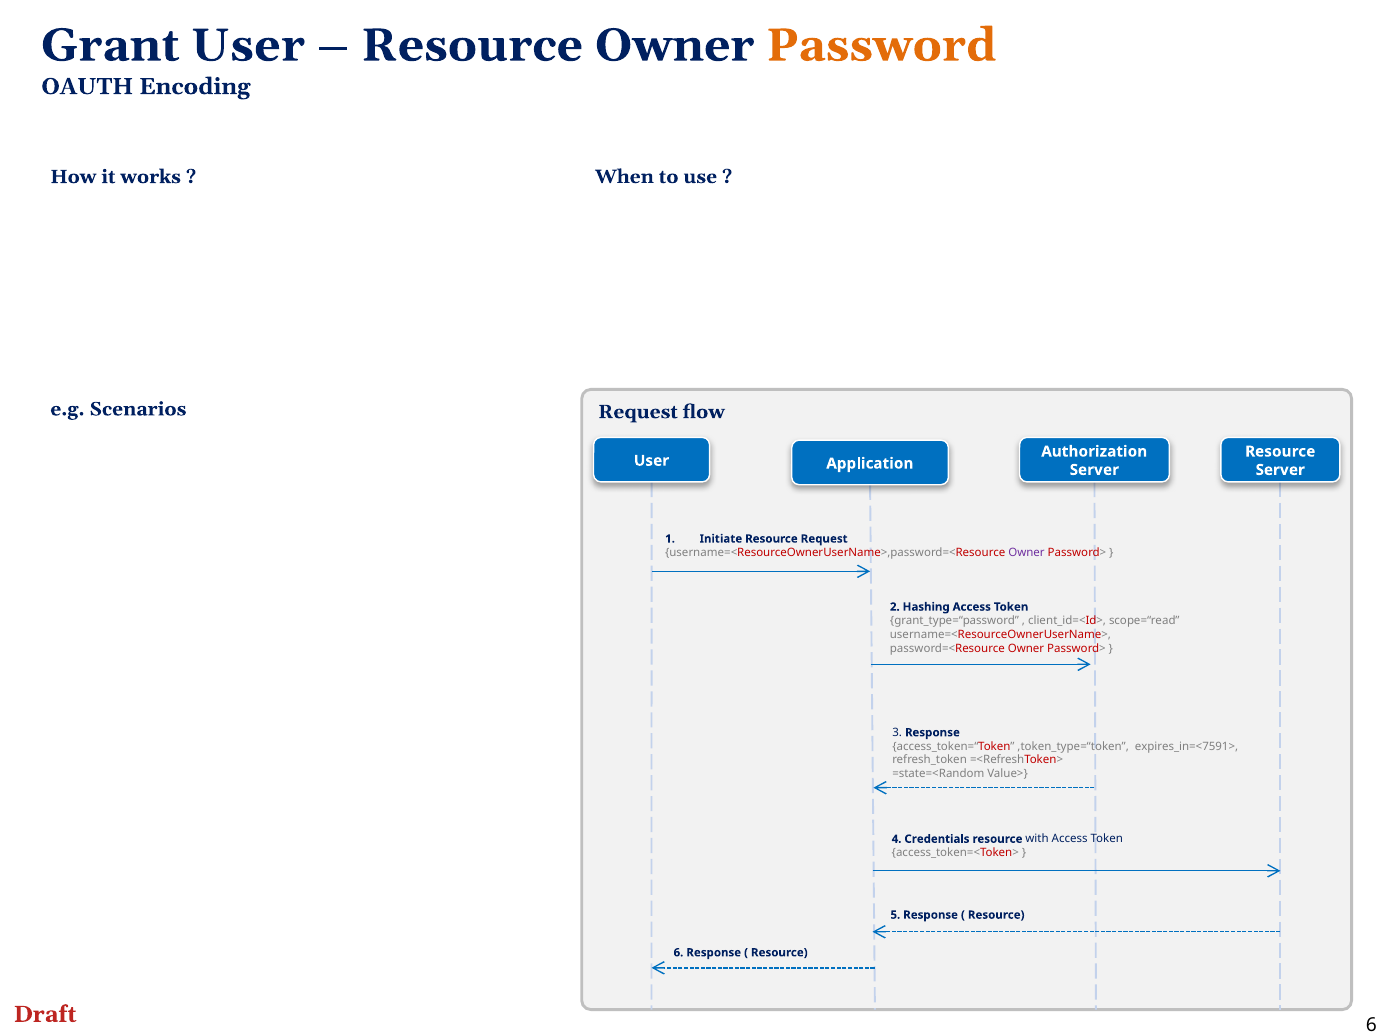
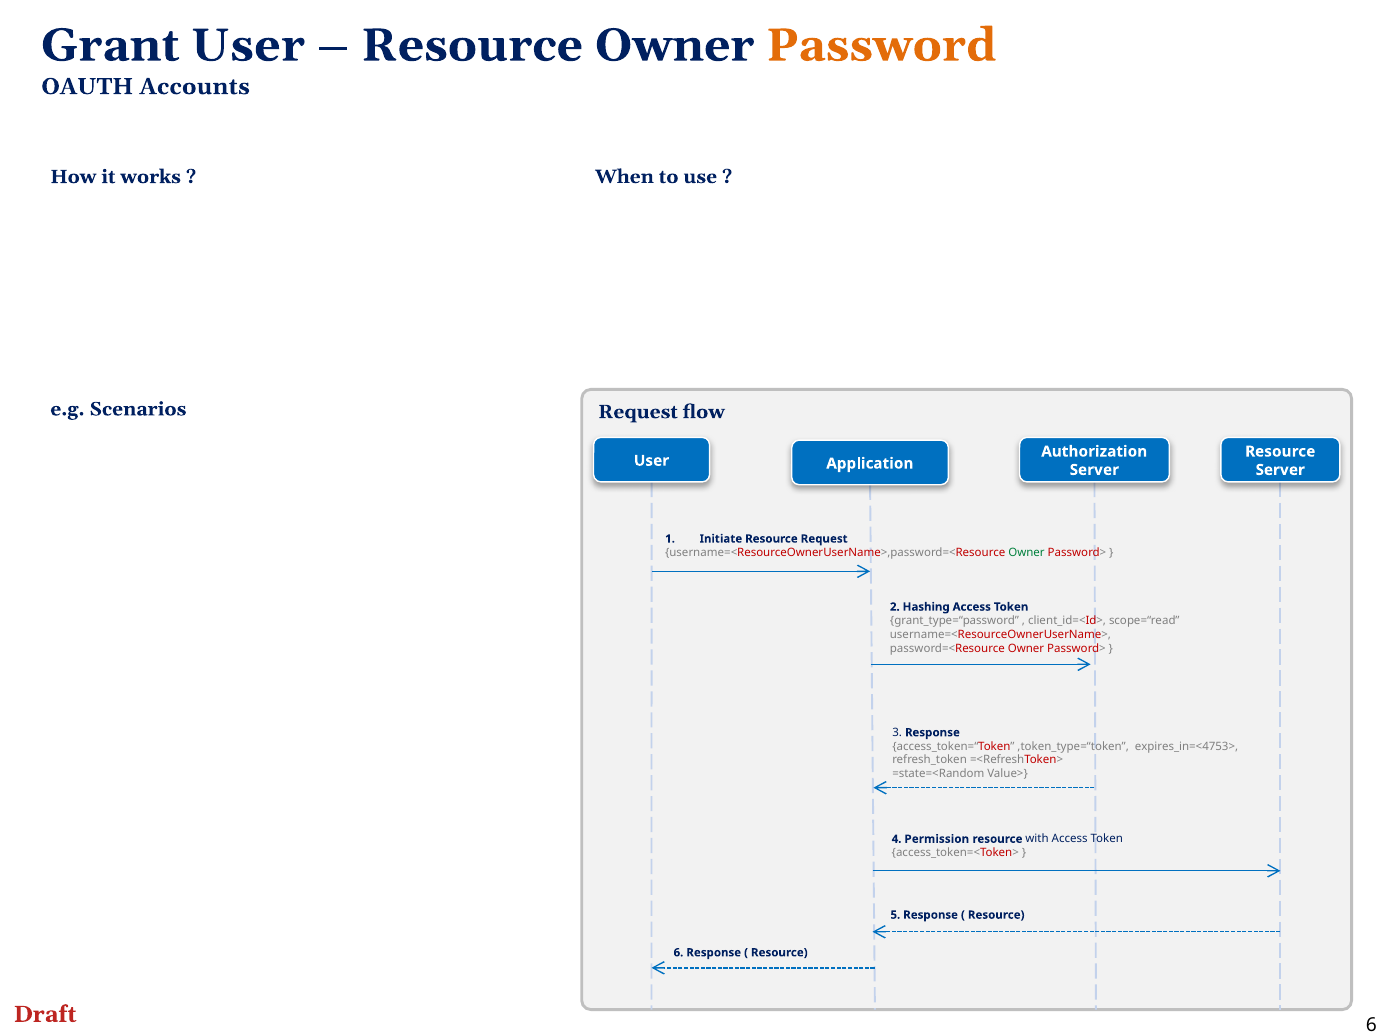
Encoding: Encoding -> Accounts (195, 86)
Owner colour: purple -> green (1027, 552)
expires_in=<7591>: expires_in=<7591> -> expires_in=<4753> (1187, 746)
Credentials: Credentials -> Permission (937, 839)
